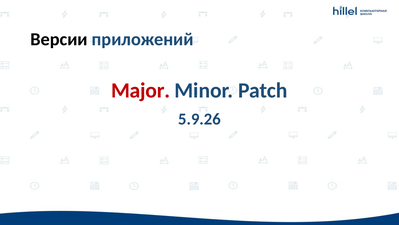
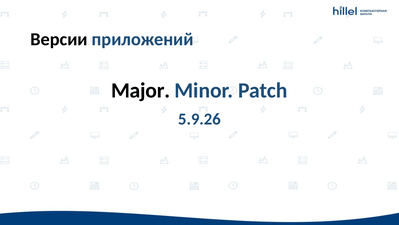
Major colour: red -> black (141, 90)
